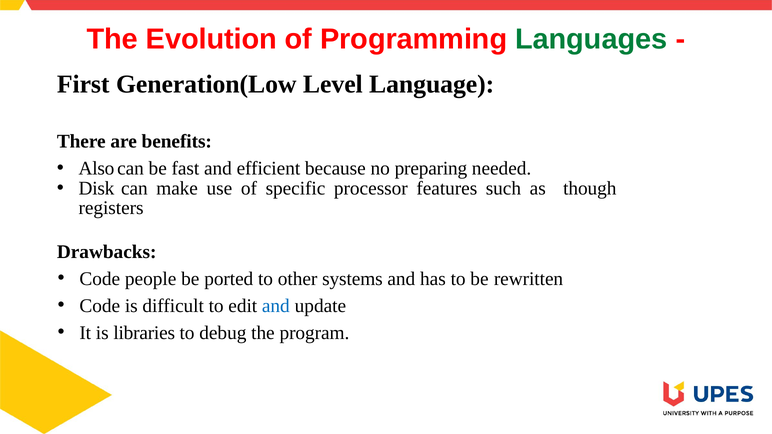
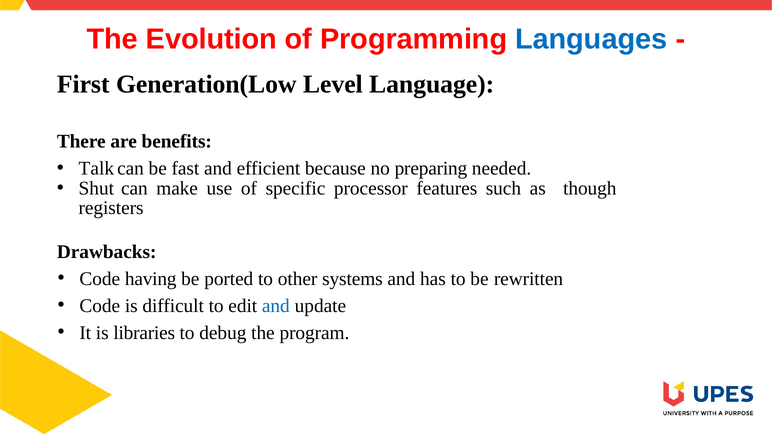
Languages colour: green -> blue (591, 39)
Also: Also -> Talk (96, 169)
Disk: Disk -> Shut (96, 189)
people: people -> having (151, 279)
